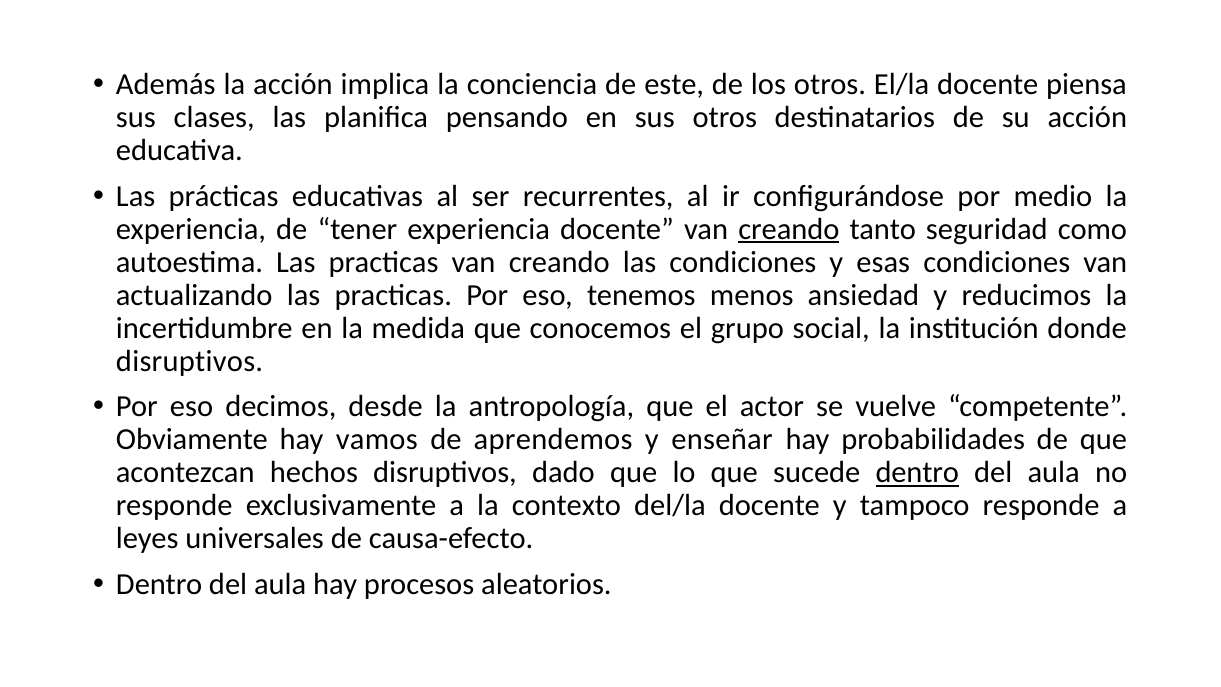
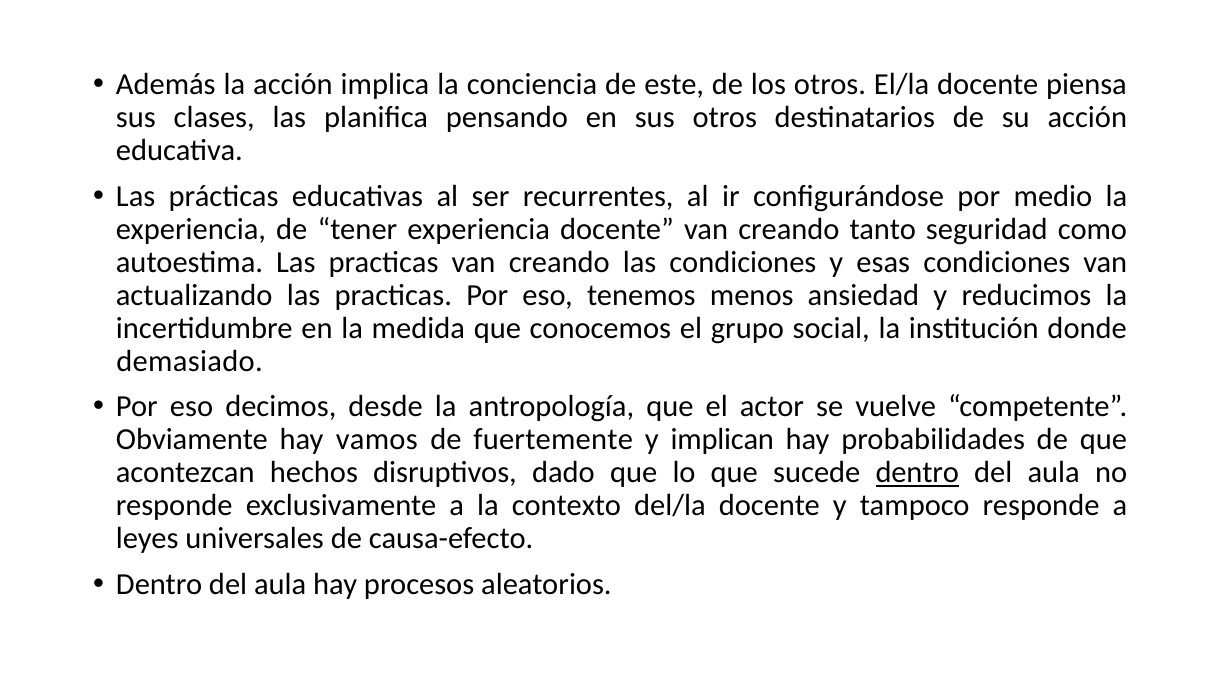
creando underline: present -> none (789, 229)
disruptivos: disruptivos -> demasiado (190, 361)
aprendemos: aprendemos -> fuertemente (553, 440)
enseñar: enseñar -> implican (722, 440)
